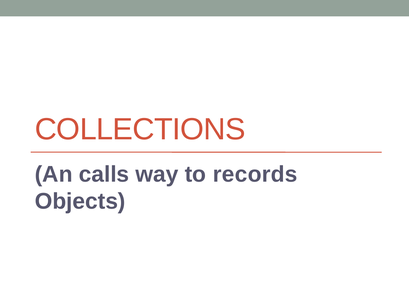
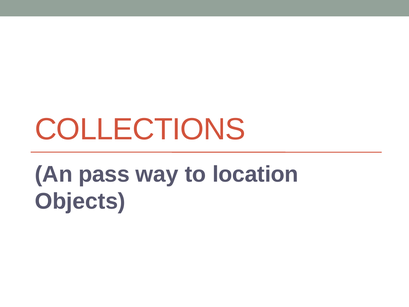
calls: calls -> pass (104, 174)
records: records -> location (255, 174)
